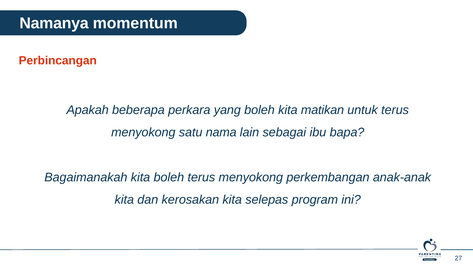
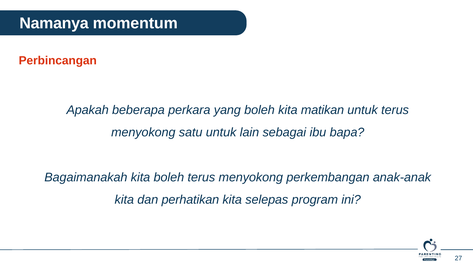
satu nama: nama -> untuk (221, 132)
kerosakan: kerosakan -> perhatikan (190, 200)
